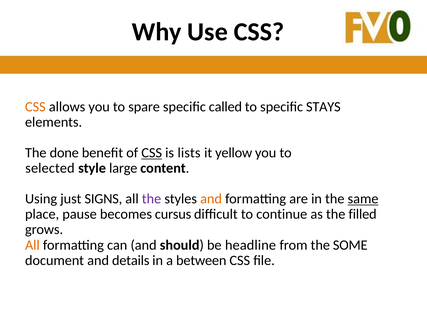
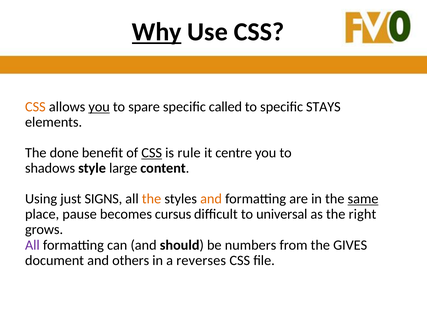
Why underline: none -> present (157, 32)
you underline: none -> present (99, 107)
lists: lists -> rule (189, 153)
yellow: yellow -> centre (234, 153)
selected: selected -> shadows (50, 168)
the colour: purple -> orange (152, 199)
continue: continue -> universal (282, 214)
filled: filled -> right (362, 214)
All colour: orange -> purple (32, 245)
headline: headline -> numbers (251, 245)
SOME: SOME -> GIVES (350, 245)
details: details -> others (131, 261)
between: between -> reverses (201, 261)
